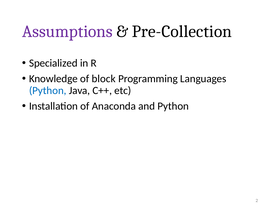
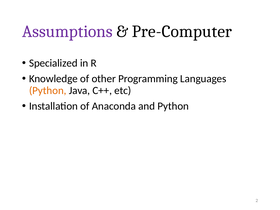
Pre-Collection: Pre-Collection -> Pre-Computer (182, 31)
block: block -> other (104, 79)
Python colour: blue -> orange (48, 91)
